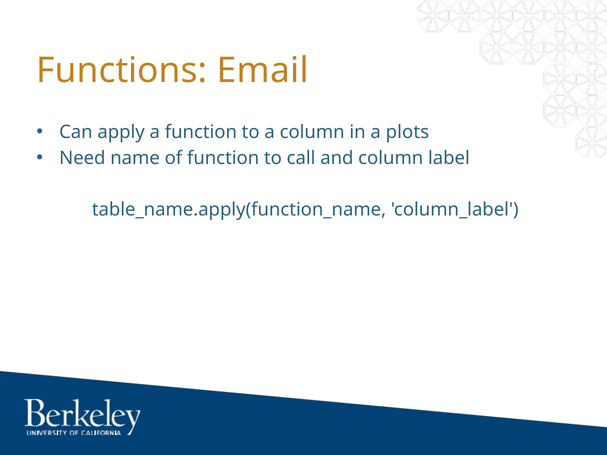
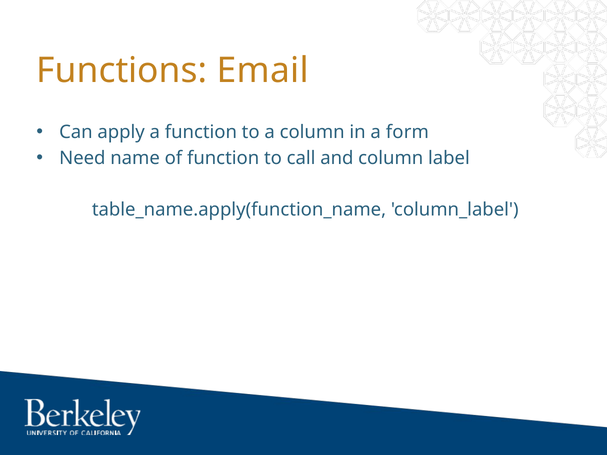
plots: plots -> form (407, 132)
